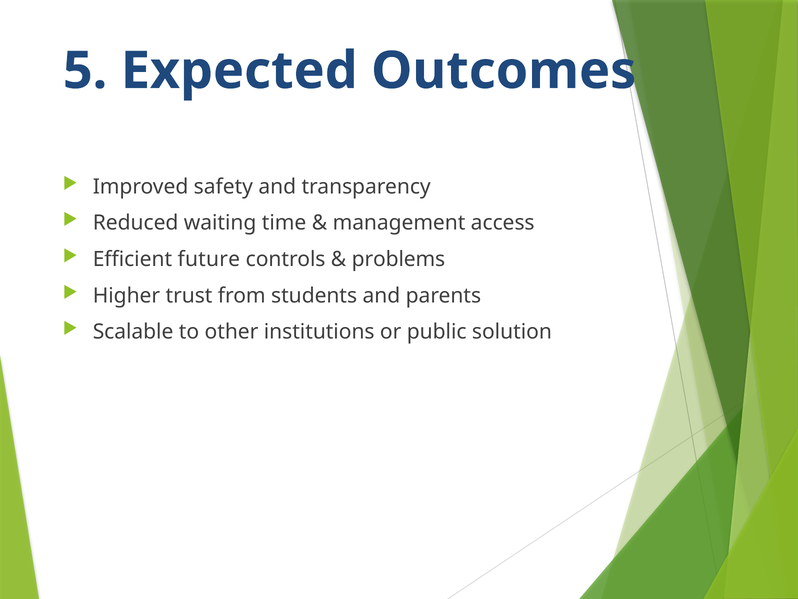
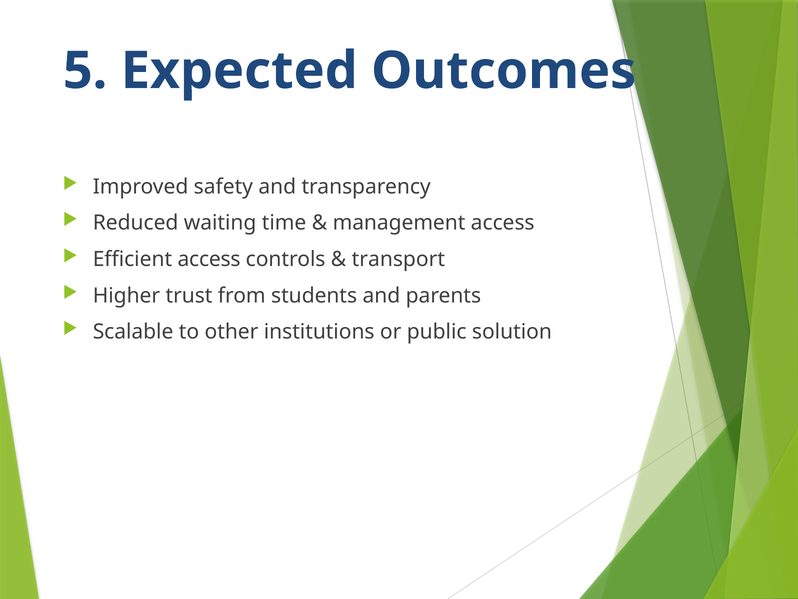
Efficient future: future -> access (209, 259)
problems: problems -> transport (398, 259)
